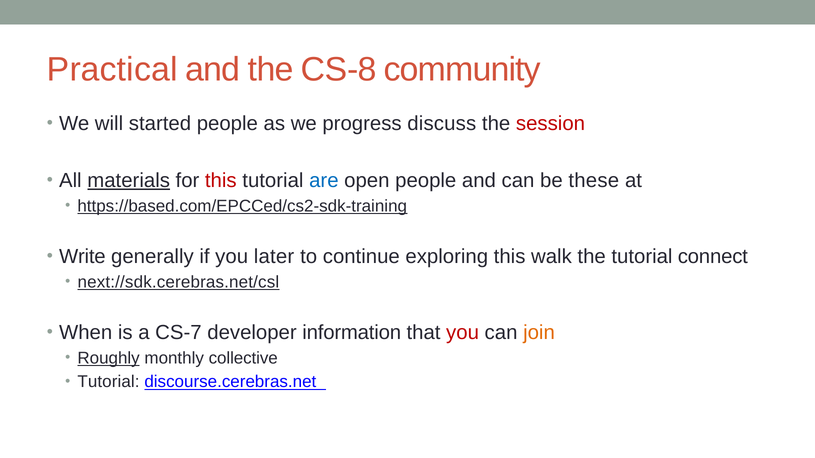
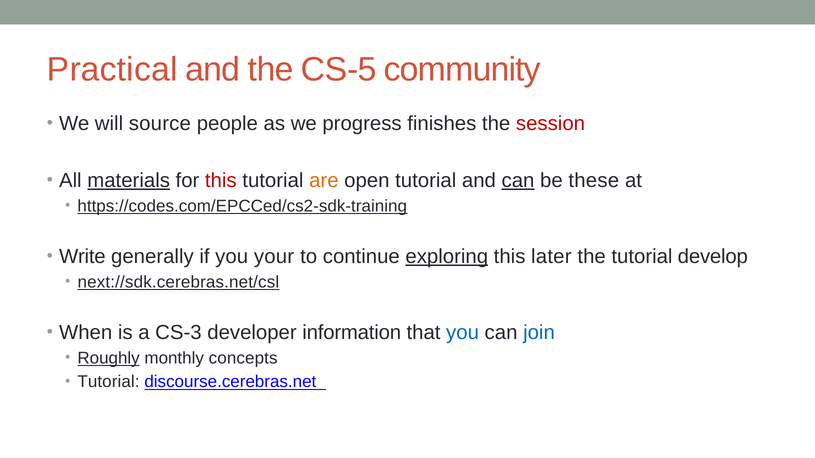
CS-8: CS-8 -> CS-5 (339, 70)
started: started -> source (160, 124)
discuss: discuss -> finishes (442, 124)
are colour: blue -> orange (324, 181)
open people: people -> tutorial (426, 181)
can underline: none -> present (518, 181)
https://based.com/EPCCed/cs2-sdk-training: https://based.com/EPCCed/cs2-sdk-training -> https://codes.com/EPCCed/cs2-sdk-training (242, 206)
later: later -> your (274, 257)
exploring underline: none -> present (447, 257)
walk: walk -> later (551, 257)
connect: connect -> develop (713, 257)
CS-7: CS-7 -> CS-3 (178, 333)
you colour: red -> blue (463, 333)
join colour: orange -> blue (539, 333)
collective: collective -> concepts (243, 358)
